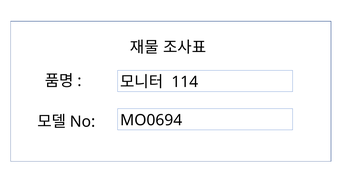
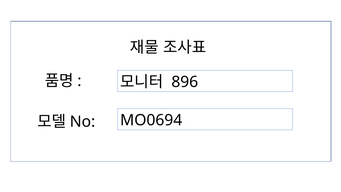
114: 114 -> 896 (185, 82)
